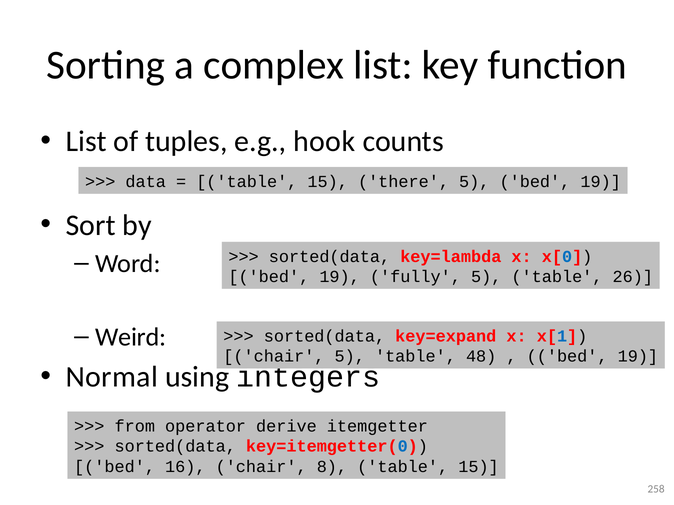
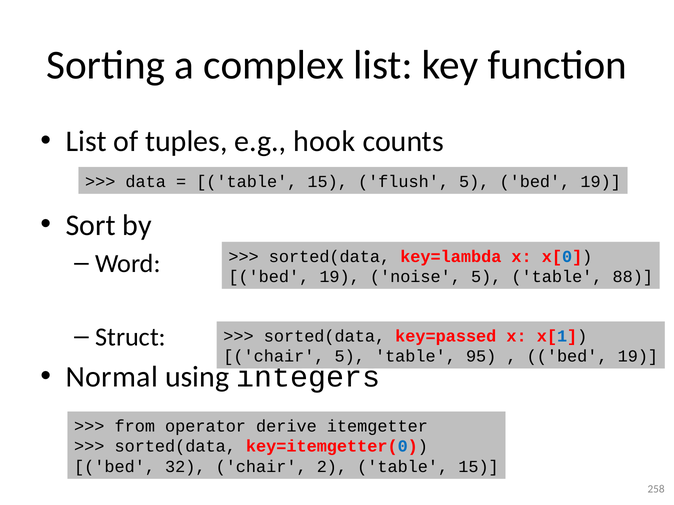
there: there -> flush (404, 182)
fully: fully -> noise (415, 277)
26: 26 -> 88 (633, 277)
Weird: Weird -> Struct (131, 337)
key=expand: key=expand -> key=passed (446, 336)
48: 48 -> 95 (481, 357)
16: 16 -> 32 (185, 467)
8: 8 -> 2 (332, 467)
